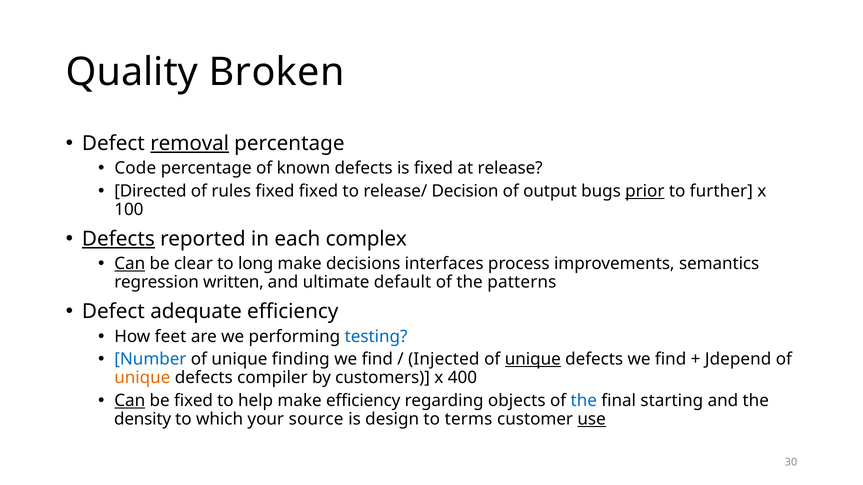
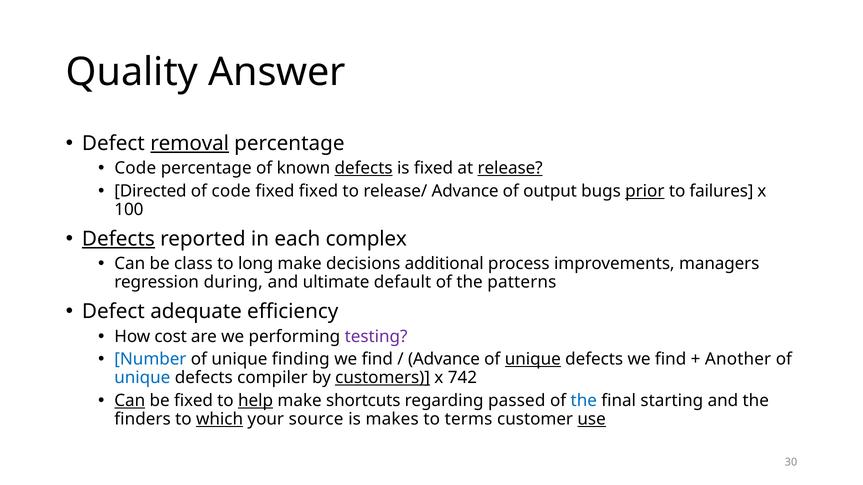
Broken: Broken -> Answer (277, 72)
defects underline: none -> present (364, 168)
release underline: none -> present (510, 168)
of rules: rules -> code (231, 191)
release/ Decision: Decision -> Advance (465, 191)
further: further -> failures (721, 191)
Can underline: present -> none (130, 264)
clear: clear -> class (193, 264)
interfaces: interfaces -> additional (444, 264)
semantics: semantics -> managers (719, 264)
written: written -> during (233, 282)
feet: feet -> cost (171, 337)
testing colour: blue -> purple (376, 337)
Injected: Injected -> Advance (444, 360)
Jdepend: Jdepend -> Another (738, 360)
unique colour: orange -> blue (142, 378)
customers underline: none -> present (383, 378)
400: 400 -> 742 (462, 378)
help underline: none -> present (256, 401)
make efficiency: efficiency -> shortcuts (363, 401)
objects: objects -> passed (517, 401)
density: density -> finders (143, 419)
which underline: none -> present (220, 419)
design: design -> makes (392, 419)
